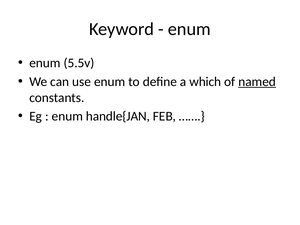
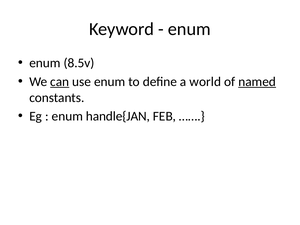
5.5v: 5.5v -> 8.5v (79, 63)
can underline: none -> present (60, 82)
which: which -> world (205, 82)
